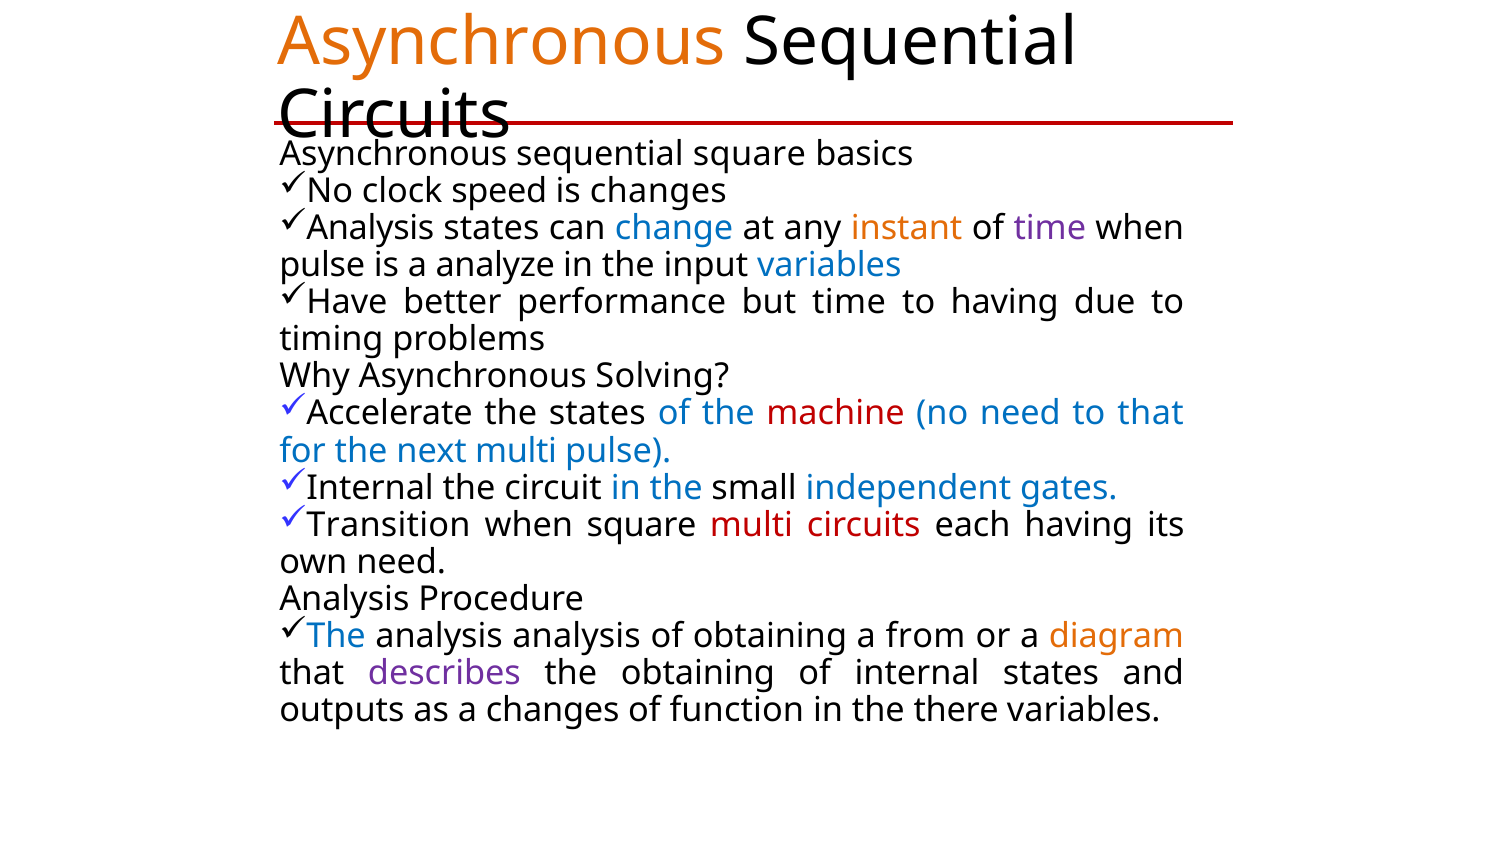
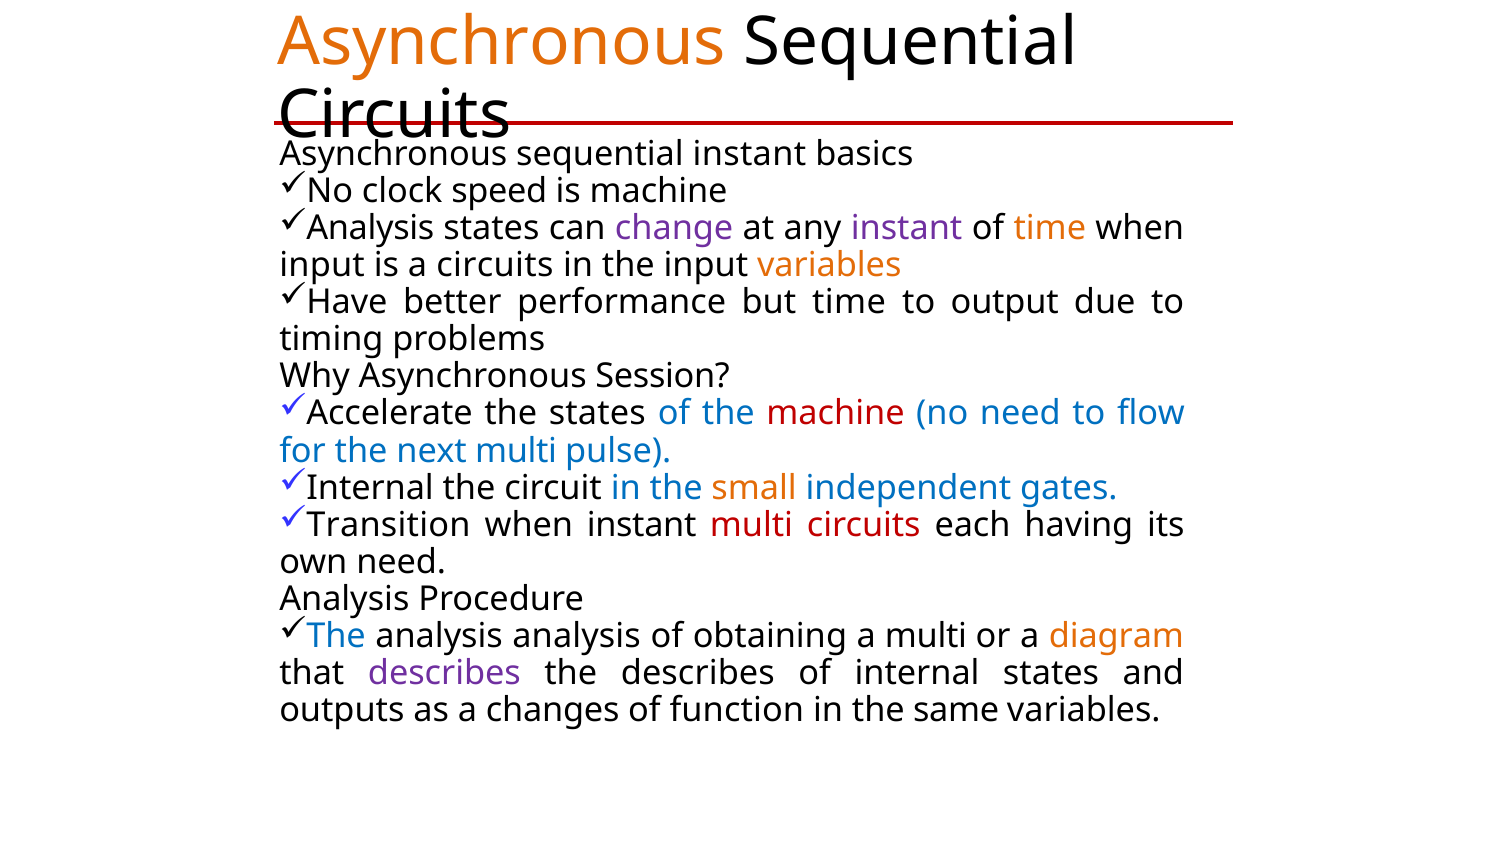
sequential square: square -> instant (749, 154)
is changes: changes -> machine (659, 191)
change colour: blue -> purple (674, 228)
instant colour: orange -> purple (907, 228)
time colour: purple -> orange (1050, 228)
pulse: pulse -> input (322, 266)
a analyze: analyze -> circuits (495, 266)
variables colour: blue -> orange (829, 266)
to having: having -> output (1005, 303)
Solving: Solving -> Session (663, 377)
to that: that -> flow (1151, 414)
small colour: black -> orange (754, 488)
when square: square -> instant (642, 525)
a from: from -> multi (926, 636)
the obtaining: obtaining -> describes (698, 673)
there: there -> same (956, 710)
